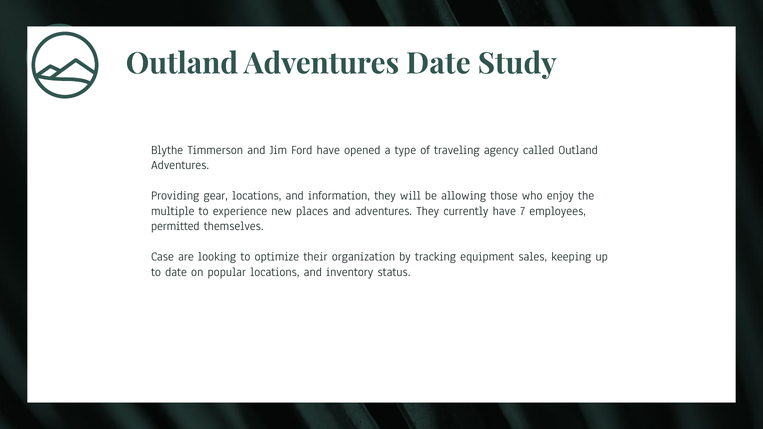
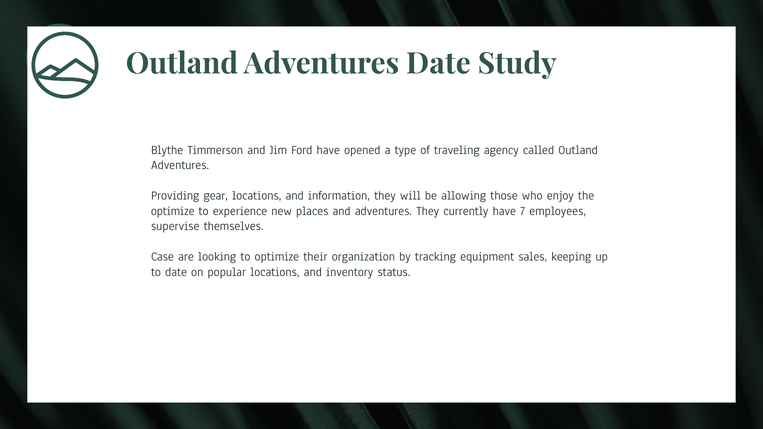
multiple: multiple -> optimize (173, 211)
permitted: permitted -> supervise (175, 226)
